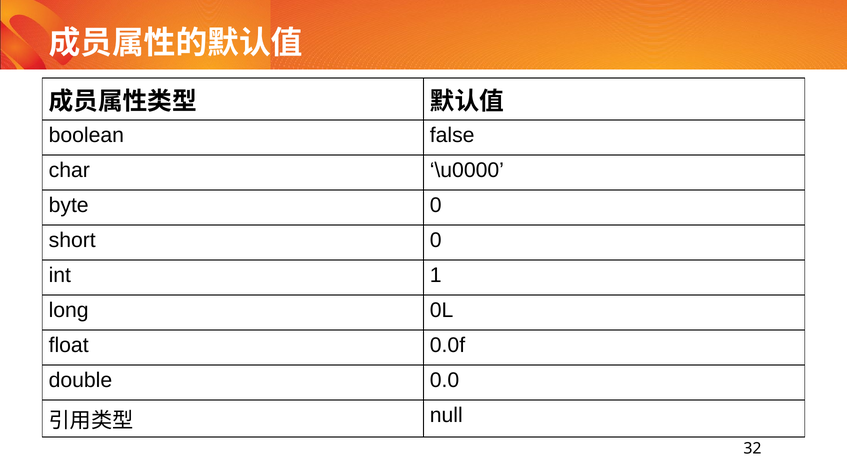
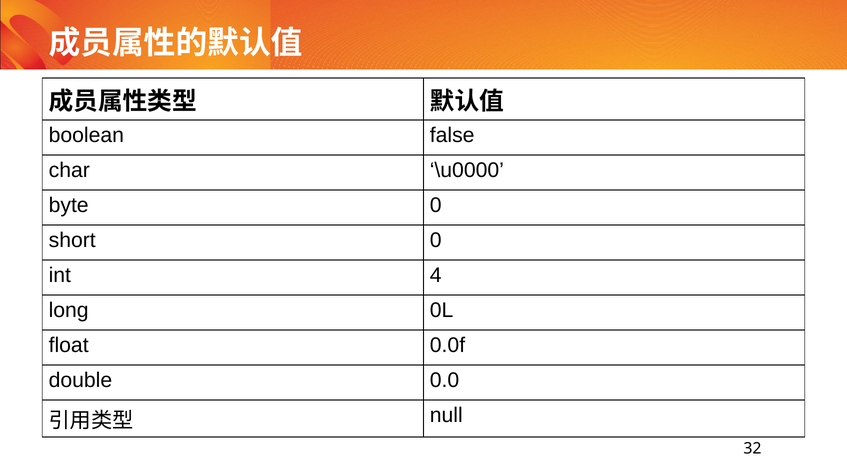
1: 1 -> 4 (436, 276)
